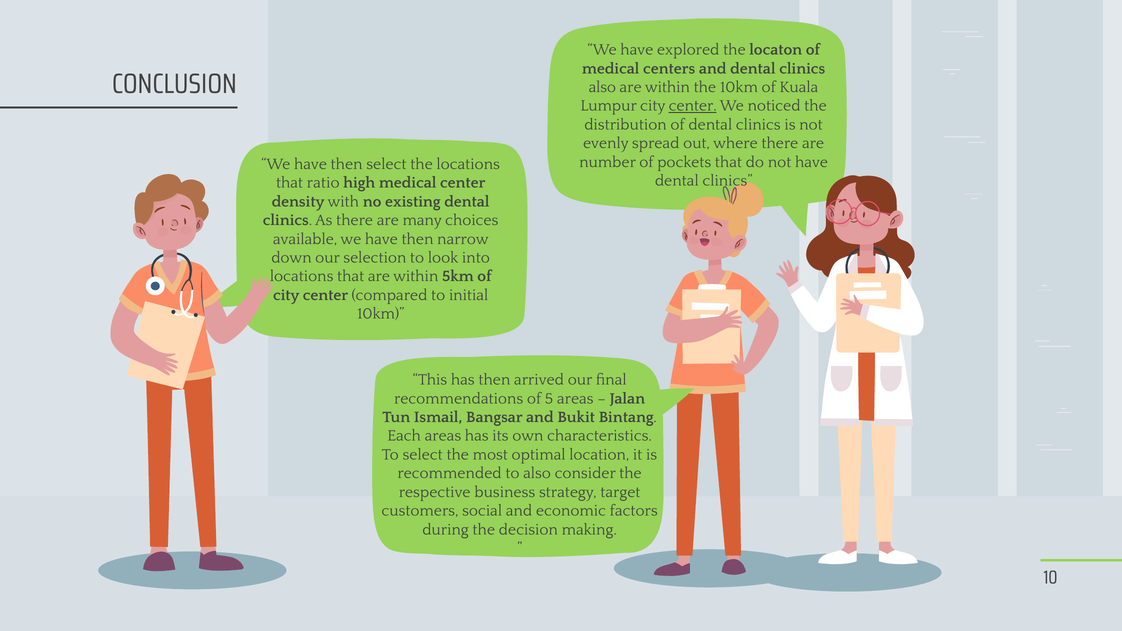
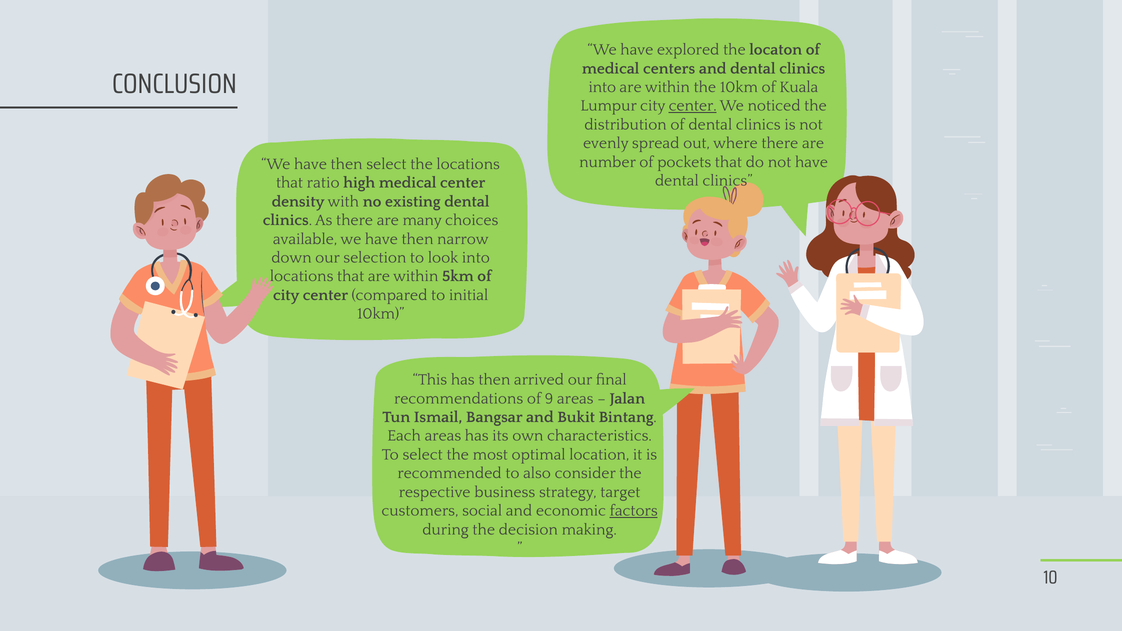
also: also -> into (602, 87)
5: 5 -> 9 (549, 398)
factors underline: none -> present (634, 511)
